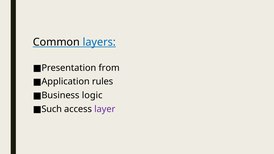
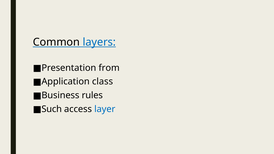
rules: rules -> class (102, 82)
logic: logic -> rules (92, 95)
layer colour: purple -> blue (105, 109)
